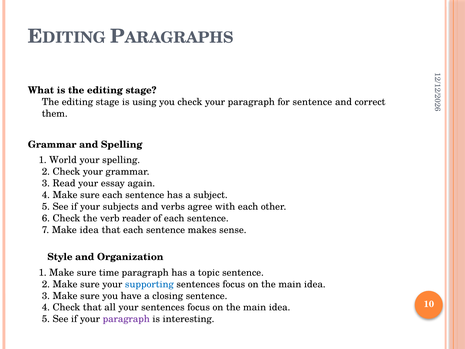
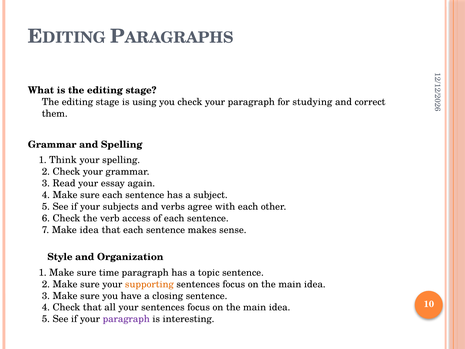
for sentence: sentence -> studying (312, 102)
World: World -> Think (63, 160)
reader: reader -> access (136, 218)
supporting colour: blue -> orange (149, 284)
